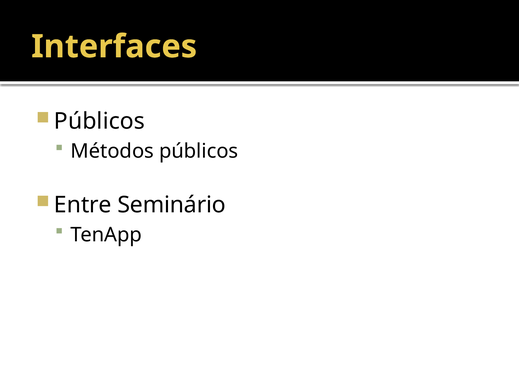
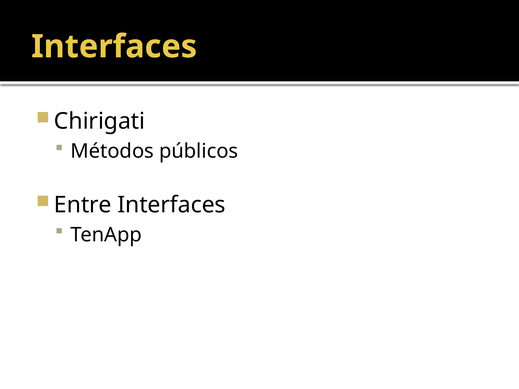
Públicos: Públicos -> Chirigati (100, 121)
Entre Seminário: Seminário -> Interfaces (172, 205)
